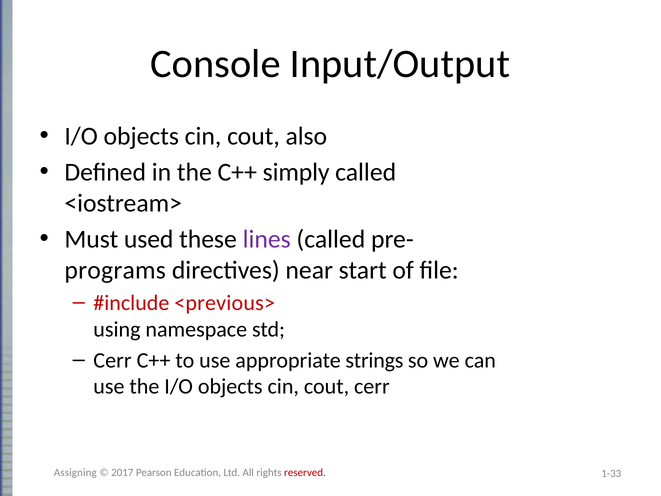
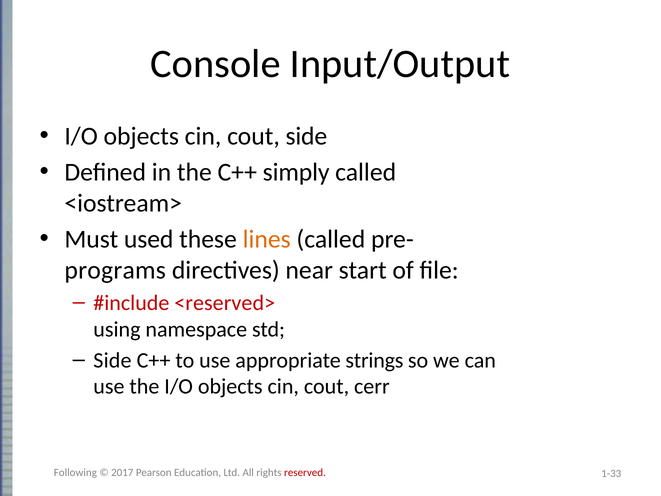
cout also: also -> side (306, 136)
lines colour: purple -> orange (267, 239)
<previous>: <previous> -> <reserved> (225, 303)
Cerr: Cerr -> Side (112, 360)
Assigning: Assigning -> Following (75, 472)
